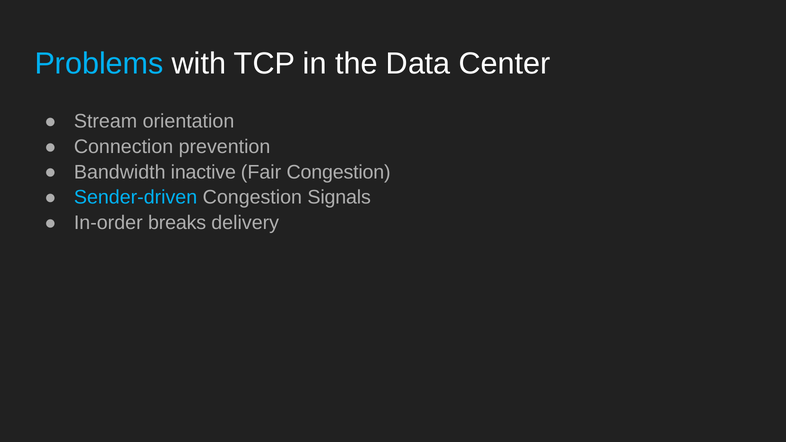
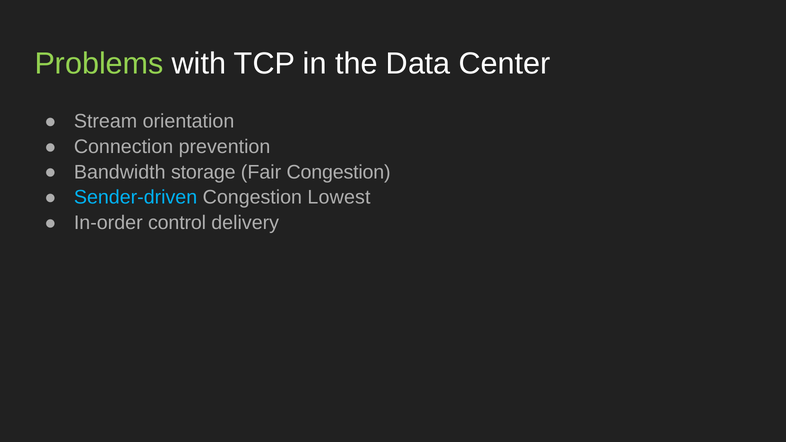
Problems colour: light blue -> light green (99, 64)
inactive: inactive -> storage (203, 172)
Signals: Signals -> Lowest (339, 197)
breaks: breaks -> control (177, 223)
